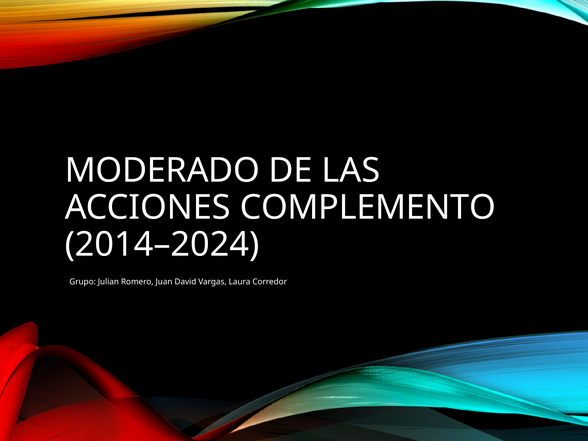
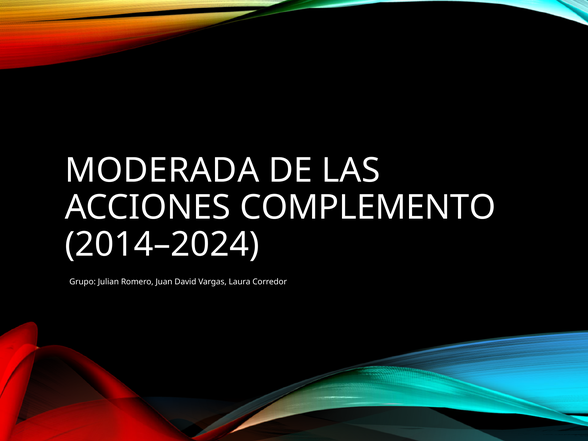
MODERADO: MODERADO -> MODERADA (162, 170)
